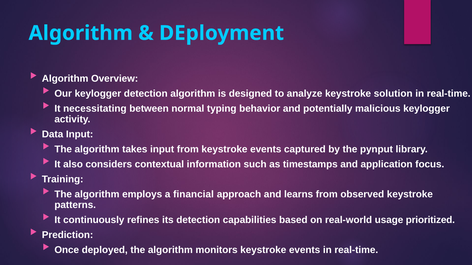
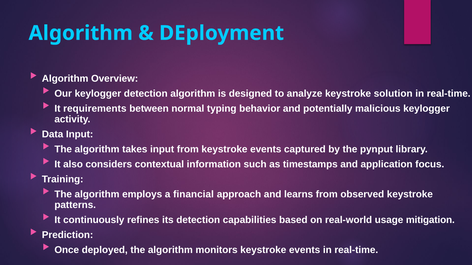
necessitating: necessitating -> requirements (95, 109)
prioritized: prioritized -> mitigation (430, 220)
